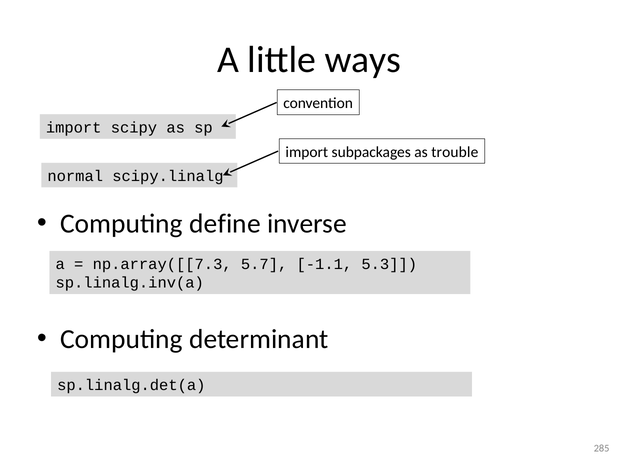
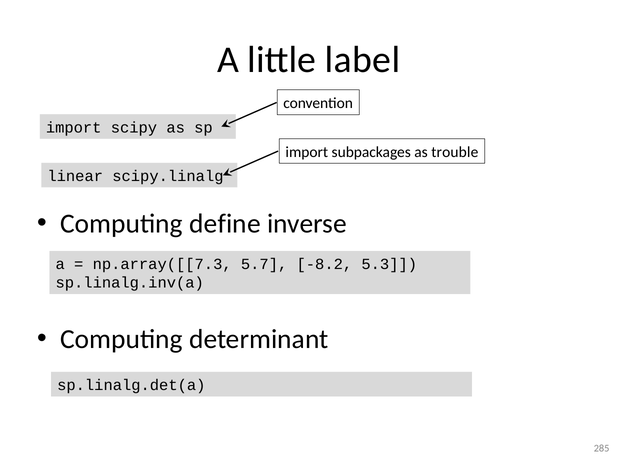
ways: ways -> label (362, 60)
normal: normal -> linear (75, 176)
-1.1: -1.1 -> -8.2 (324, 265)
